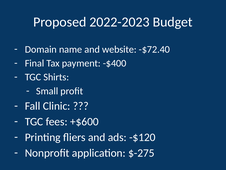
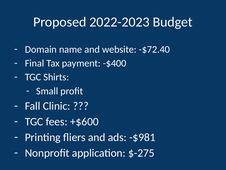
-$120: -$120 -> -$981 (142, 137)
